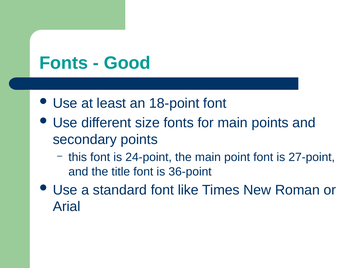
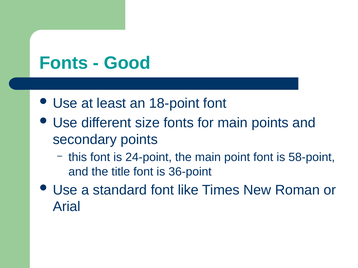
27-point: 27-point -> 58-point (312, 158)
